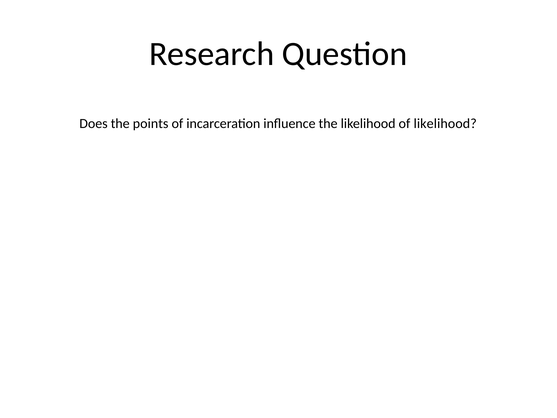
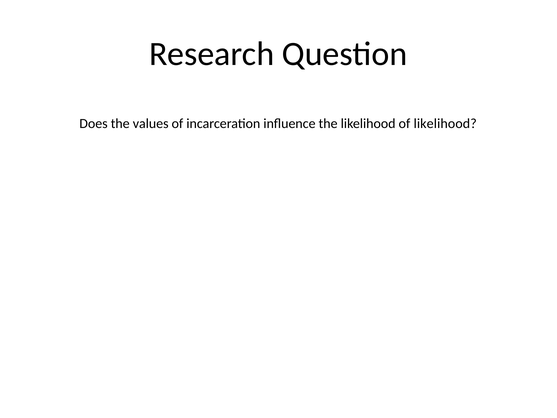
points: points -> values (151, 123)
